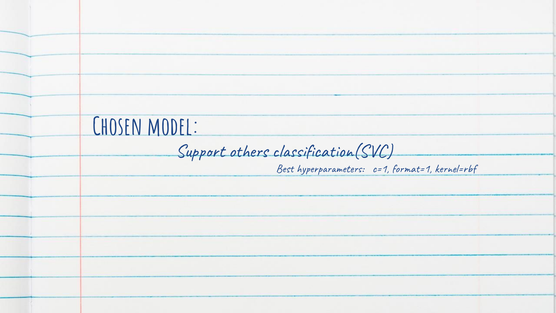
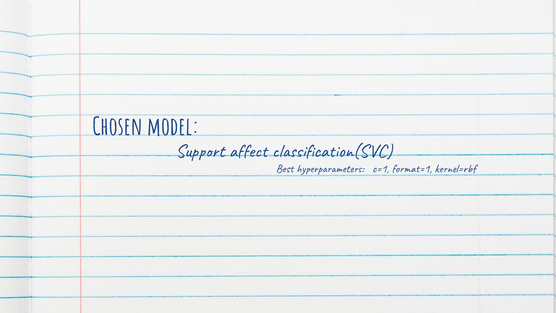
others: others -> affect (248, 151)
